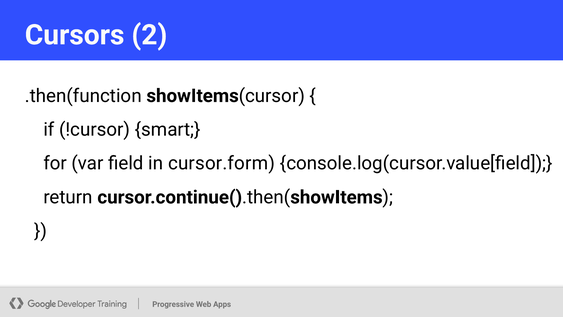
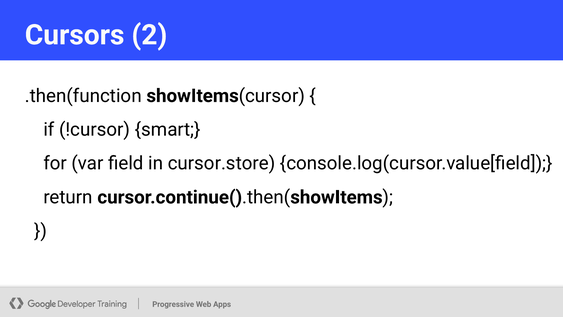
cursor.form: cursor.form -> cursor.store (222, 163)
